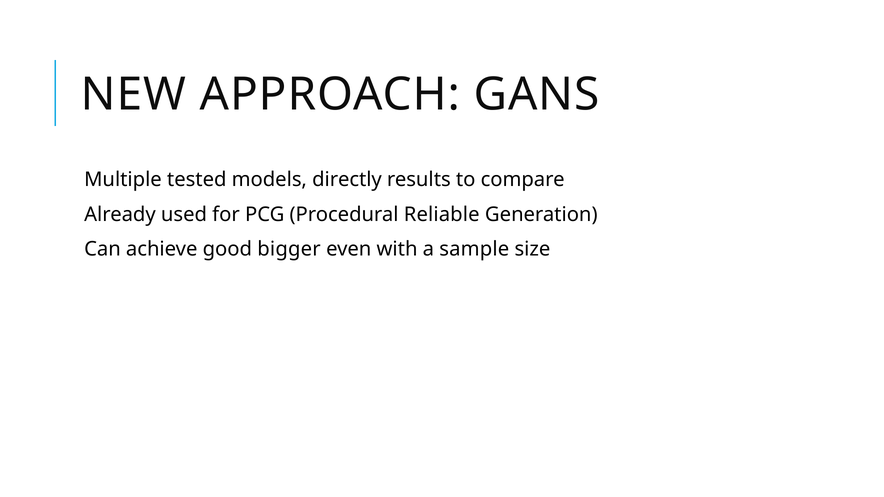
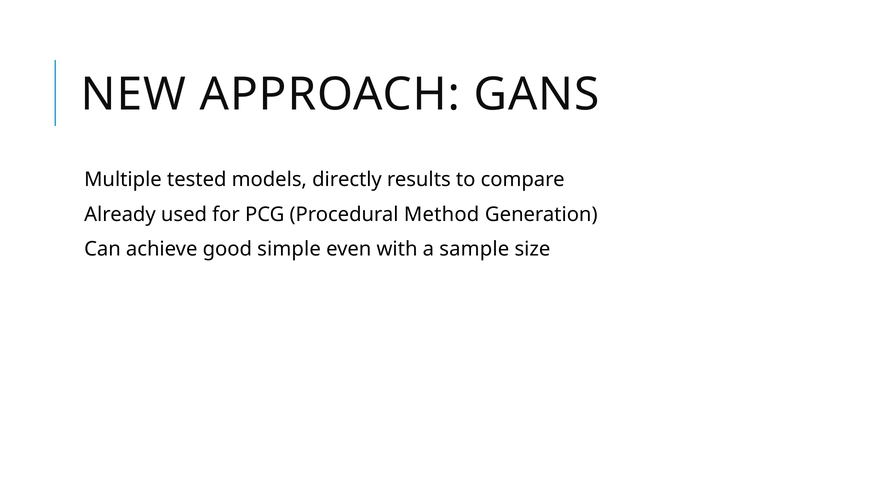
Reliable: Reliable -> Method (442, 215)
bigger: bigger -> simple (289, 249)
